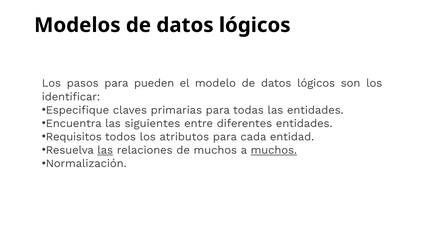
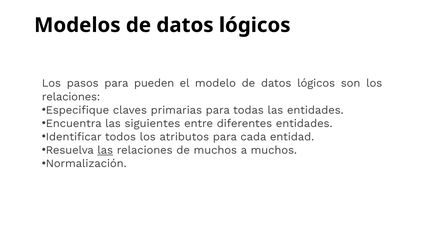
identificar: identificar -> relaciones (71, 97)
Requisitos: Requisitos -> Identificar (74, 137)
muchos underline: present -> none (274, 150)
